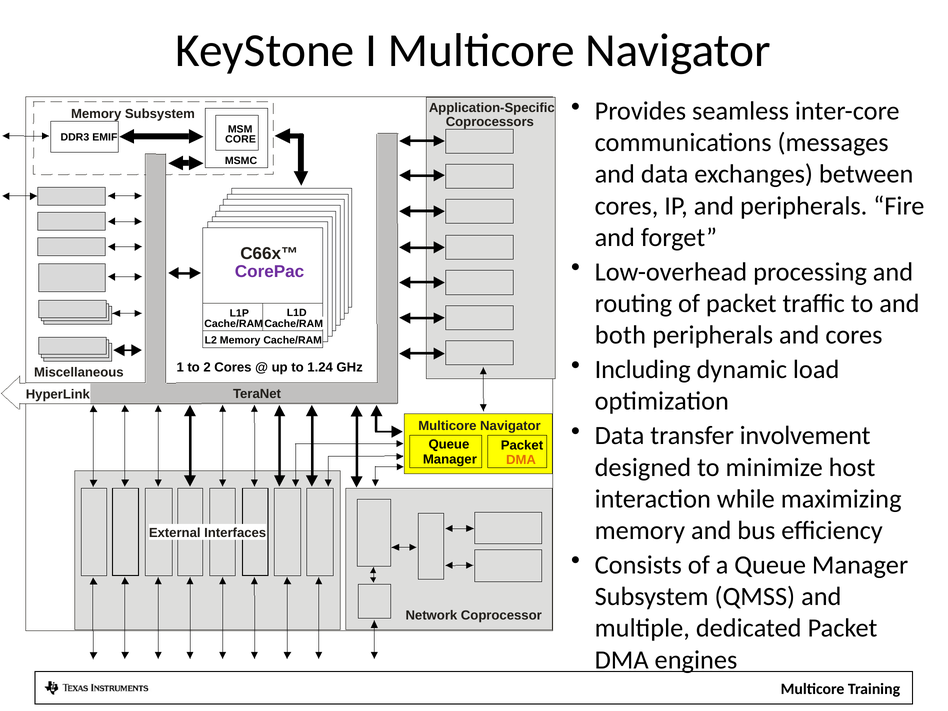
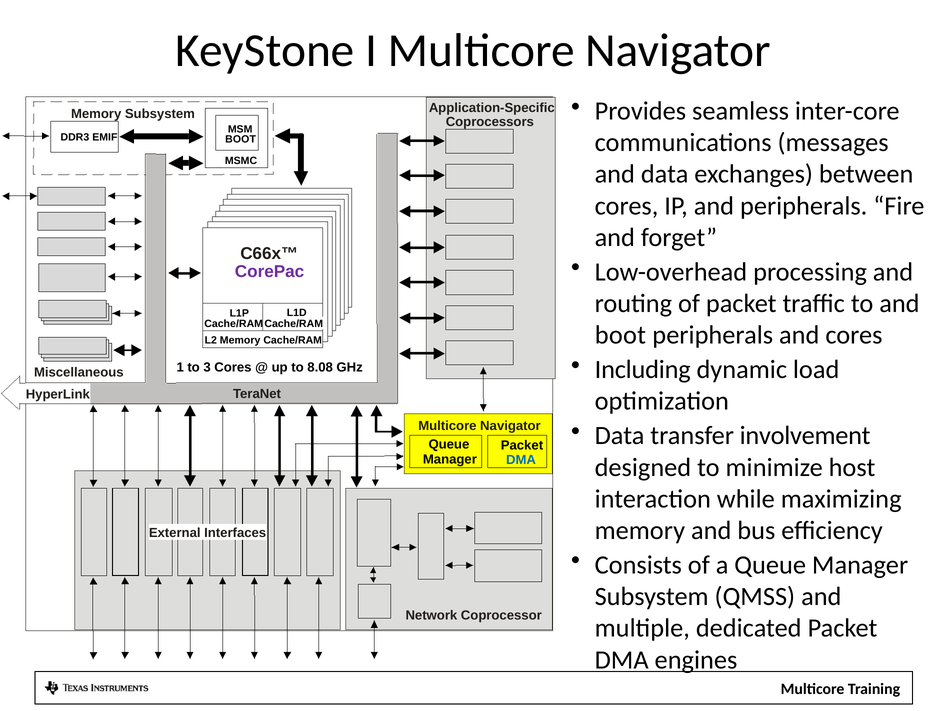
CORE: CORE -> BOOT (241, 139)
both: both -> boot (620, 335)
2: 2 -> 3 (207, 368)
1.24: 1.24 -> 8.08 (320, 368)
DMA colour: orange -> blue (521, 460)
